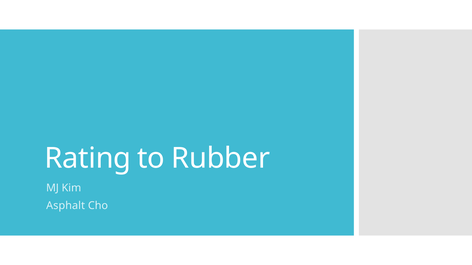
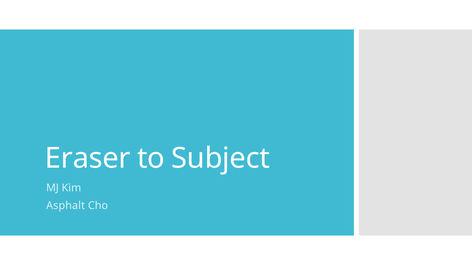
Rating: Rating -> Eraser (88, 159)
Rubber: Rubber -> Subject (221, 159)
